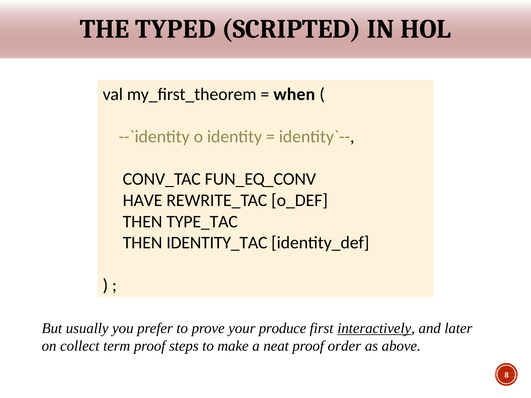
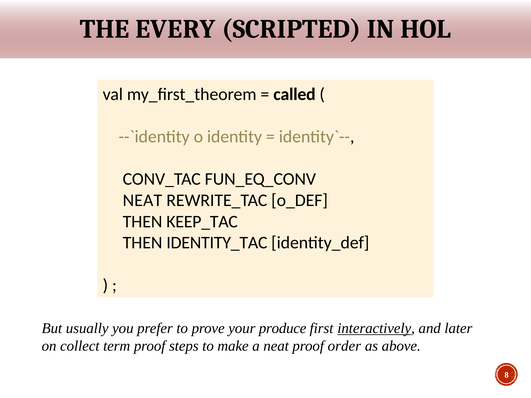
TYPED: TYPED -> EVERY (175, 29)
when: when -> called (294, 94)
HAVE: HAVE -> NEAT (142, 200)
TYPE_TAC: TYPE_TAC -> KEEP_TAC (202, 222)
